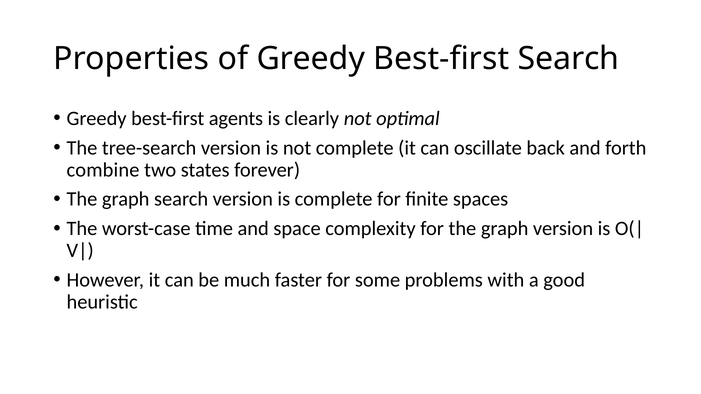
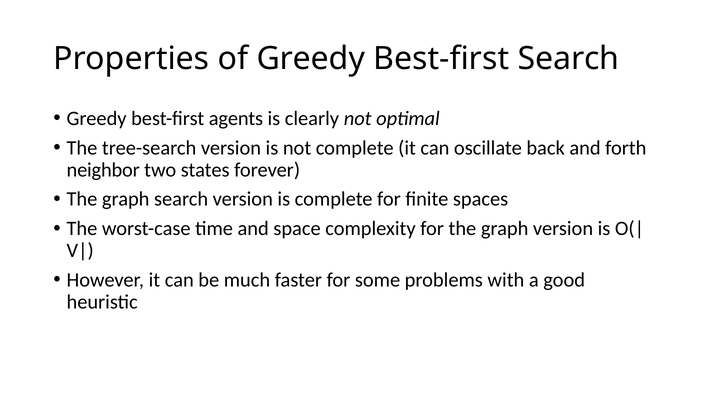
combine: combine -> neighbor (103, 170)
